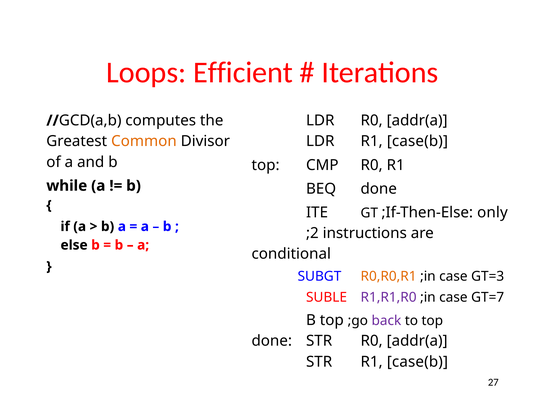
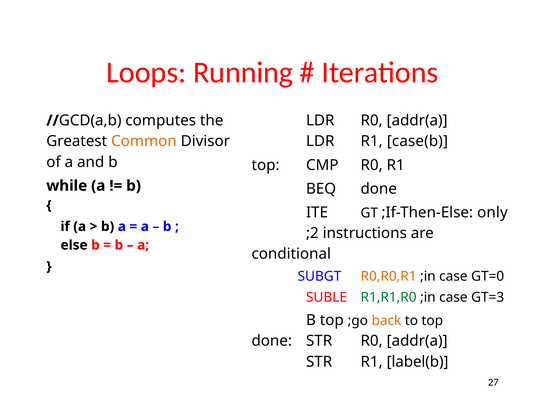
Efficient: Efficient -> Running (243, 72)
GT=3: GT=3 -> GT=0 (488, 276)
R1,R1,R0 colour: purple -> green (389, 297)
GT=7: GT=7 -> GT=3 (488, 297)
back colour: purple -> orange (386, 321)
STR R1 case(b: case(b -> label(b (418, 361)
